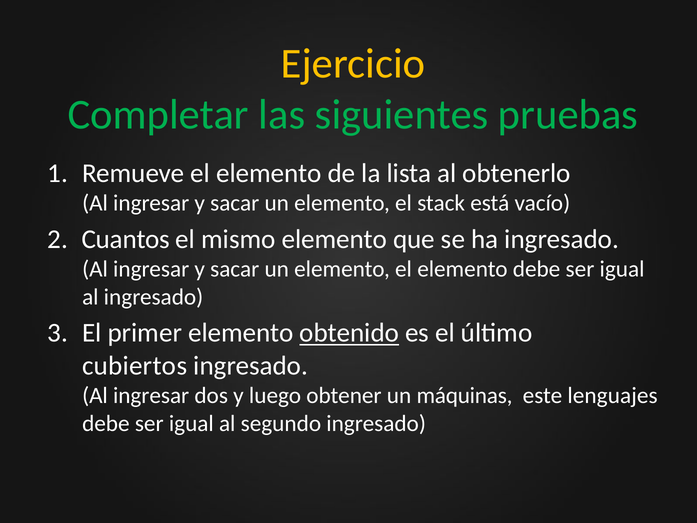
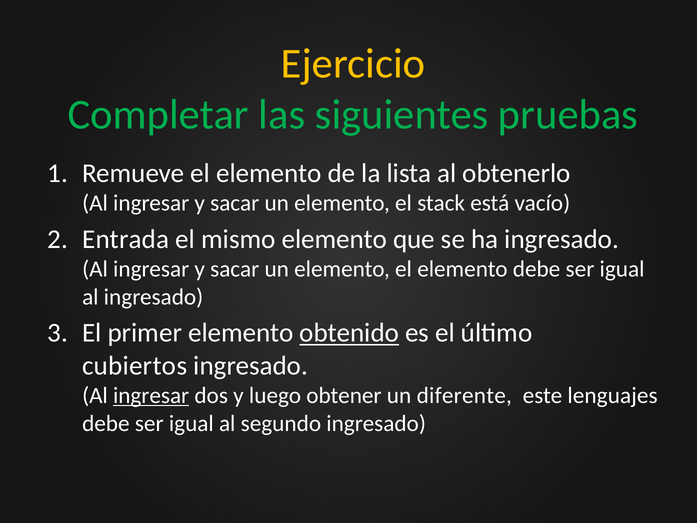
Cuantos: Cuantos -> Entrada (126, 239)
ingresar underline: none -> present (151, 395)
máquinas: máquinas -> diferente (464, 395)
